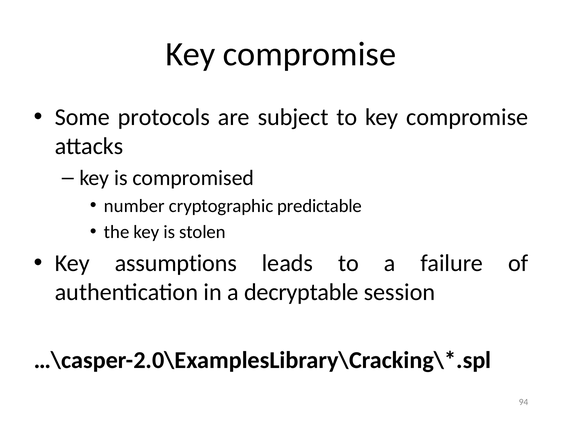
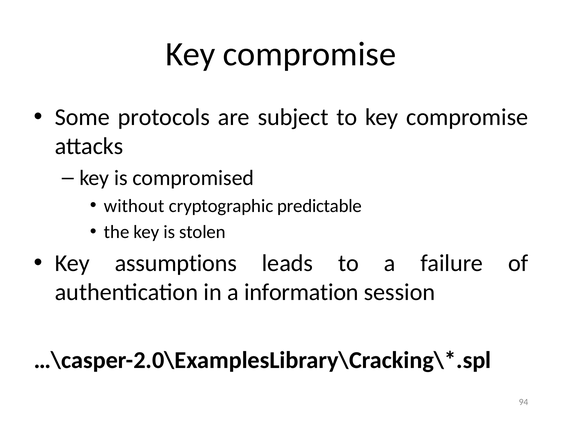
number: number -> without (134, 206)
decryptable: decryptable -> information (301, 293)
